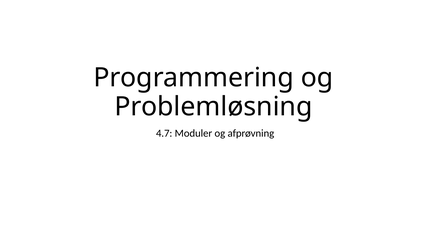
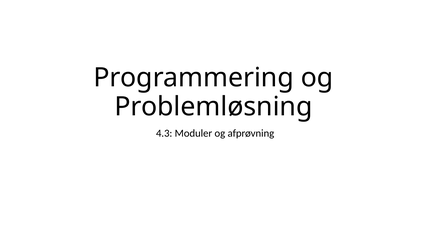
4.7: 4.7 -> 4.3 (164, 133)
